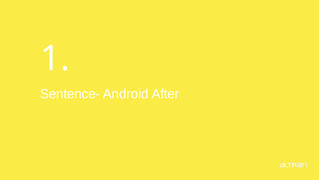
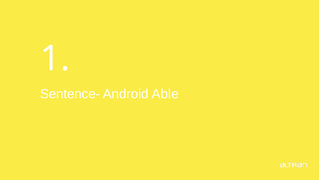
After: After -> Able (165, 94)
